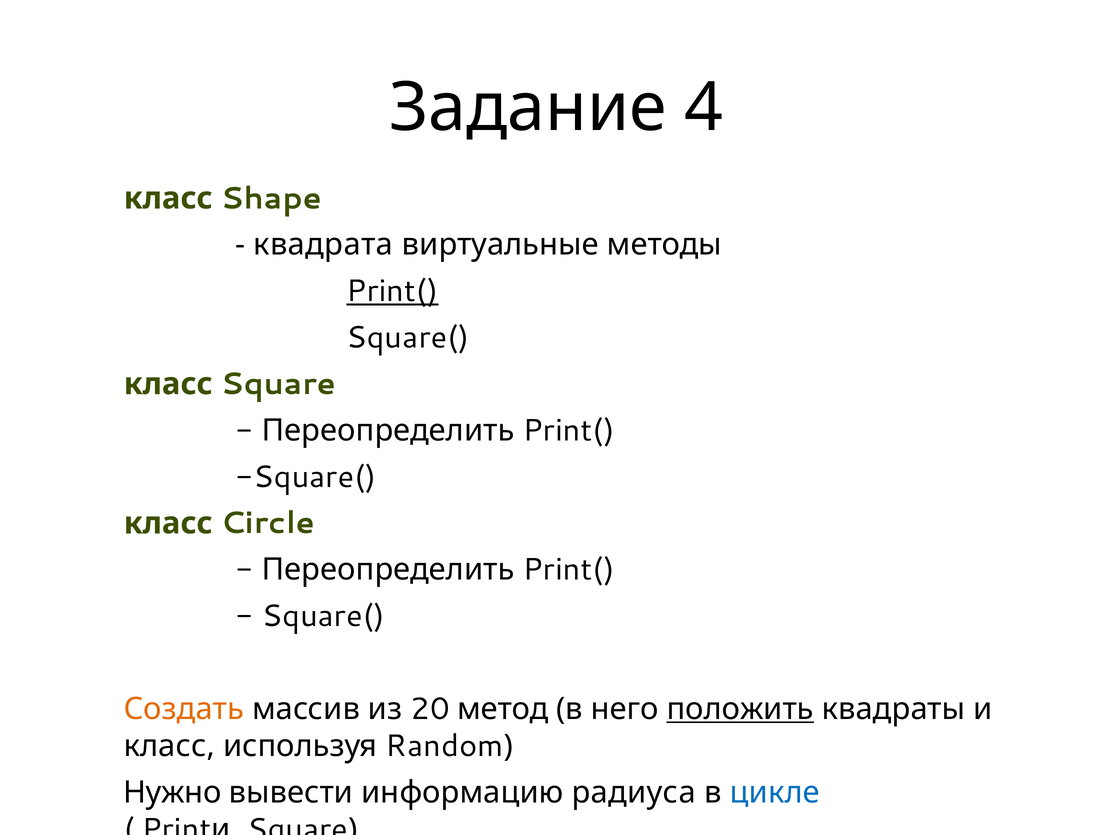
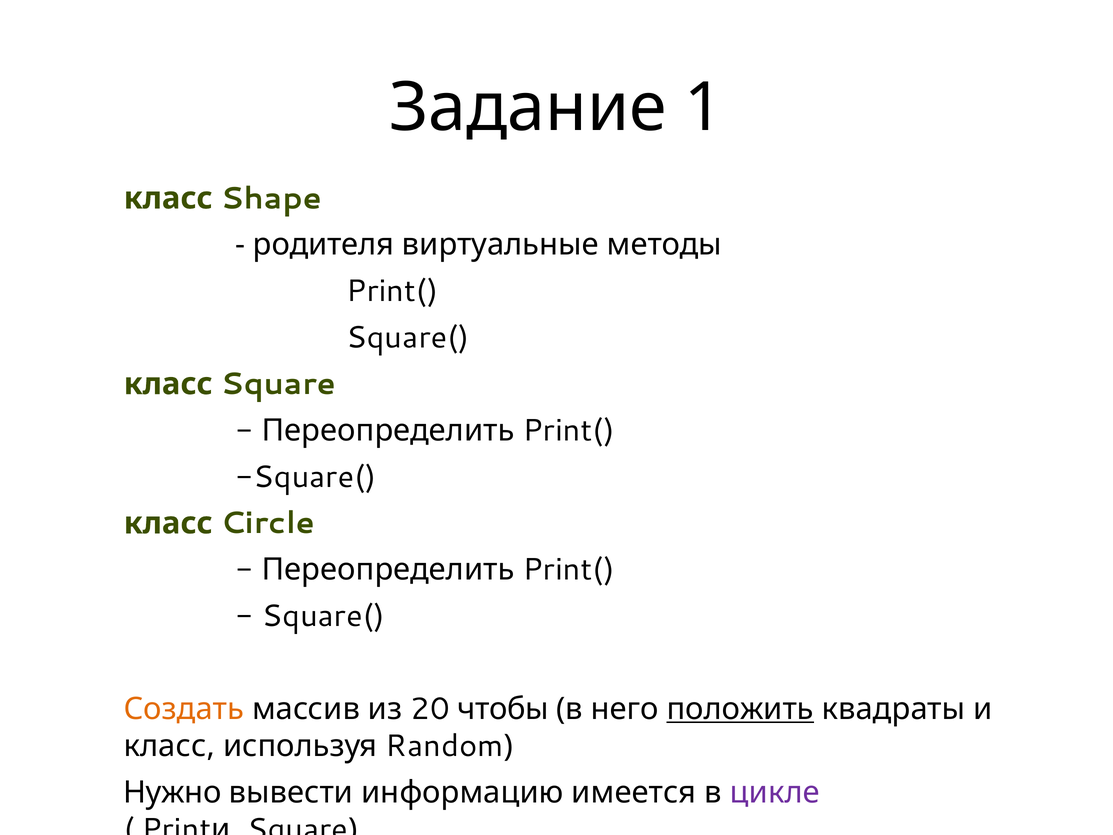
4: 4 -> 1 (704, 108)
квадрата: квадрата -> родителя (323, 245)
Print( underline: present -> none (392, 291)
метод: метод -> чтобы (503, 709)
радиуса: радиуса -> имеется (634, 792)
цикле colour: blue -> purple (775, 792)
